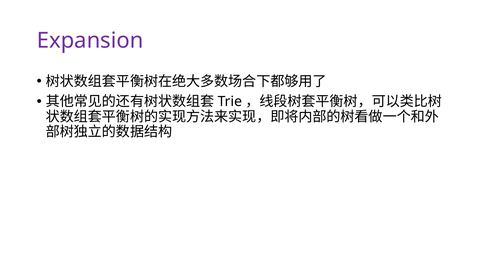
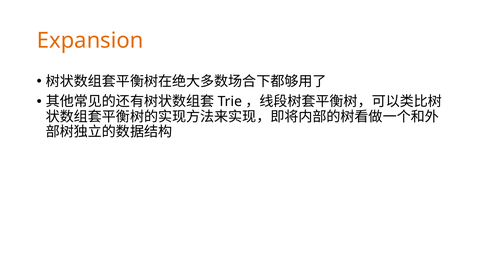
Expansion colour: purple -> orange (90, 40)
